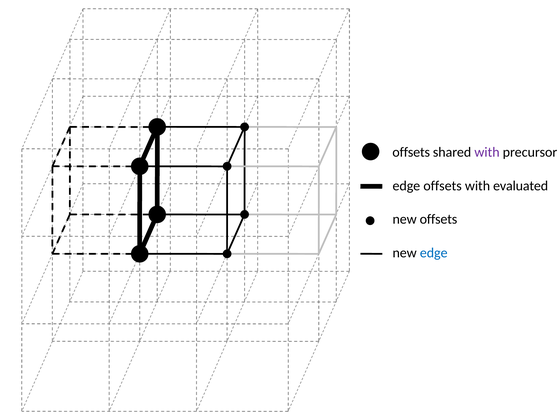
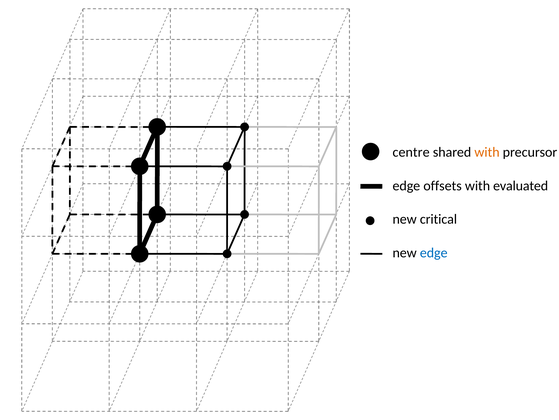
offsets: offsets -> centre (411, 152)
with colour: purple -> orange (487, 152)
new offsets: offsets -> critical (438, 219)
